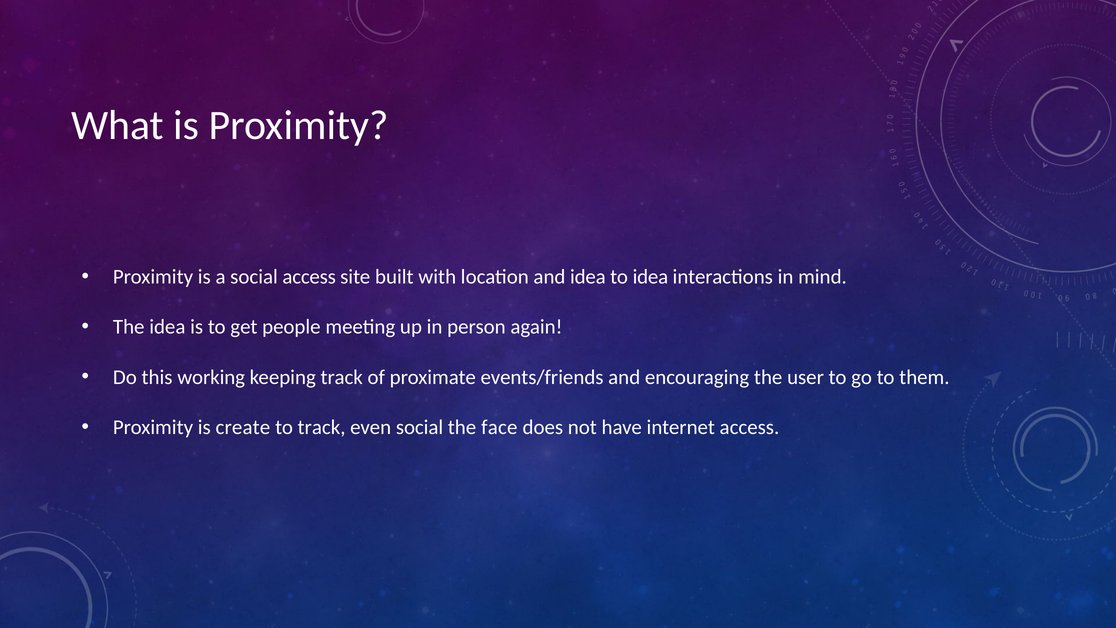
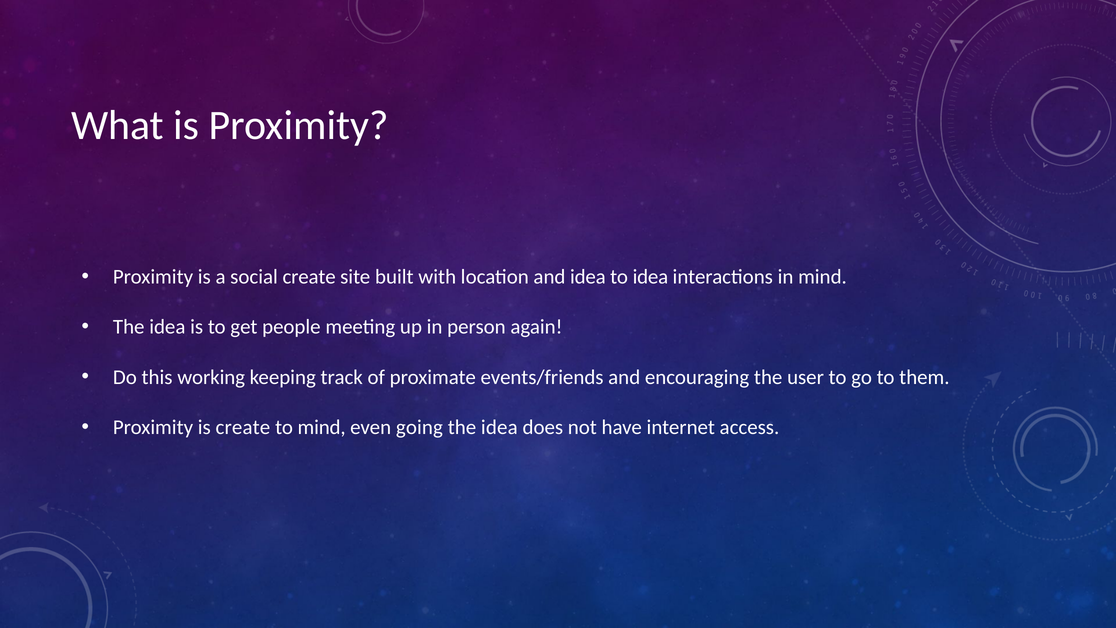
social access: access -> create (309, 277)
to track: track -> mind (322, 427)
even social: social -> going (419, 427)
face: face -> idea (499, 427)
